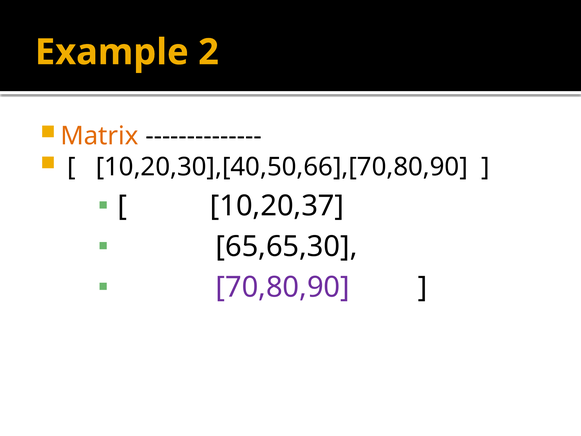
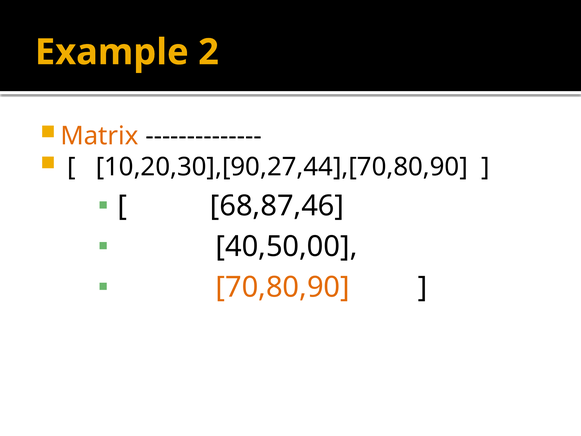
10,20,30],[40,50,66],[70,80,90: 10,20,30],[40,50,66],[70,80,90 -> 10,20,30],[90,27,44],[70,80,90 (282, 167)
10,20,37: 10,20,37 -> 68,87,46 (277, 206)
65,65,30: 65,65,30 -> 40,50,00 (287, 247)
70,80,90 colour: purple -> orange (283, 287)
